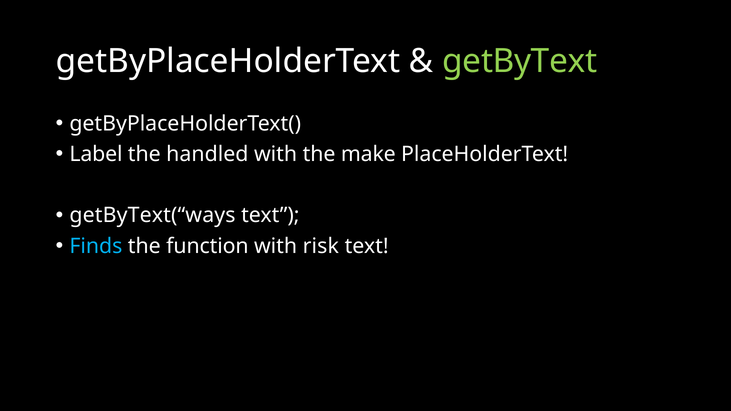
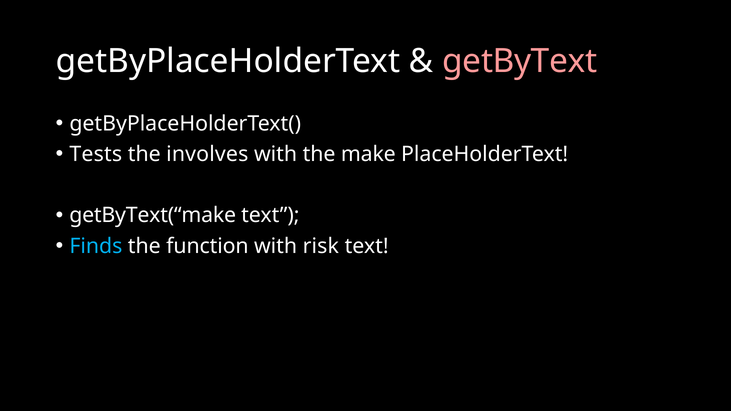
getByText colour: light green -> pink (520, 61)
Label: Label -> Tests (96, 154)
handled: handled -> involves (207, 154)
getByText(“ways: getByText(“ways -> getByText(“make (153, 216)
